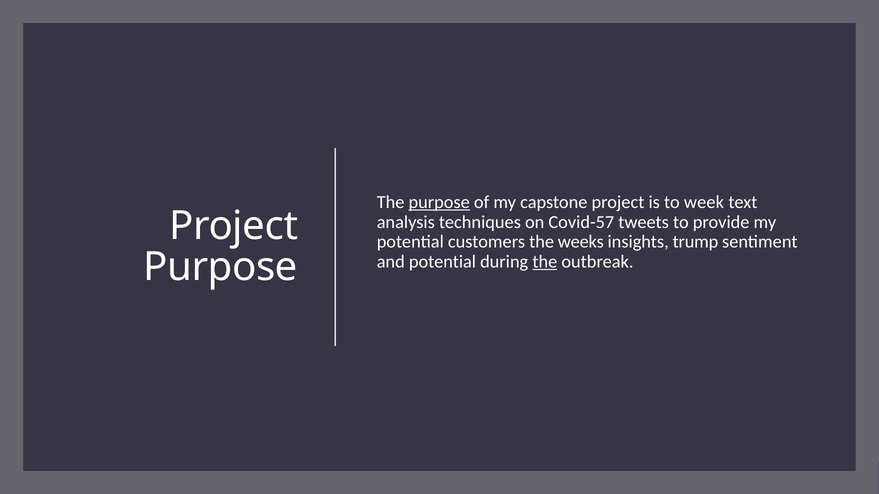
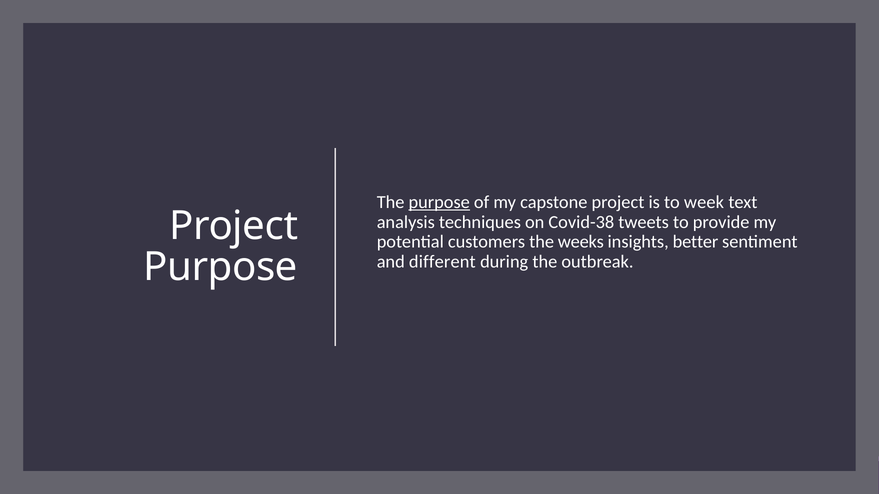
Covid-57: Covid-57 -> Covid-38 (581, 222)
trump: trump -> better (695, 242)
and potential: potential -> different (442, 262)
the underline: present -> none (545, 262)
